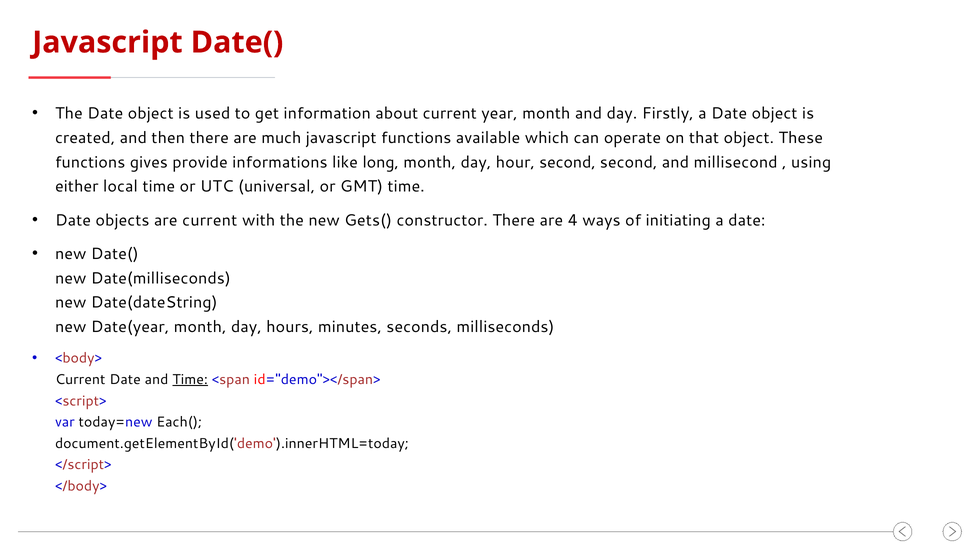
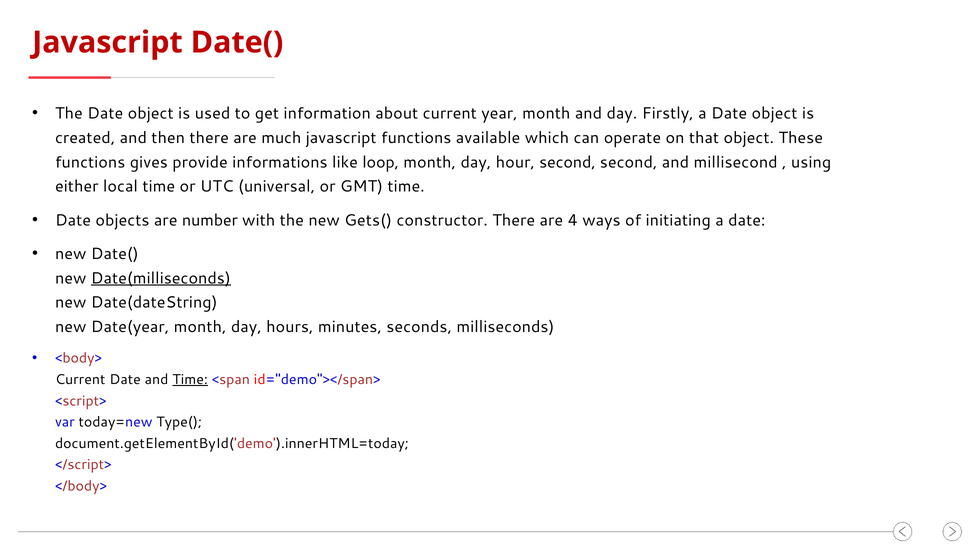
long: long -> loop (381, 162)
are current: current -> number (210, 220)
Date(milliseconds underline: none -> present (161, 278)
Each(: Each( -> Type( (179, 422)
